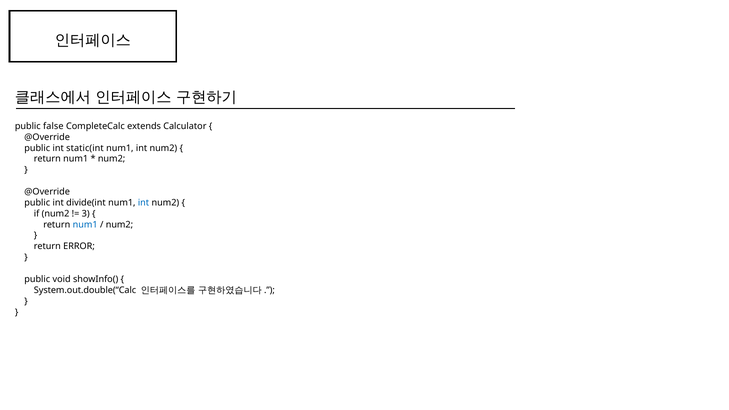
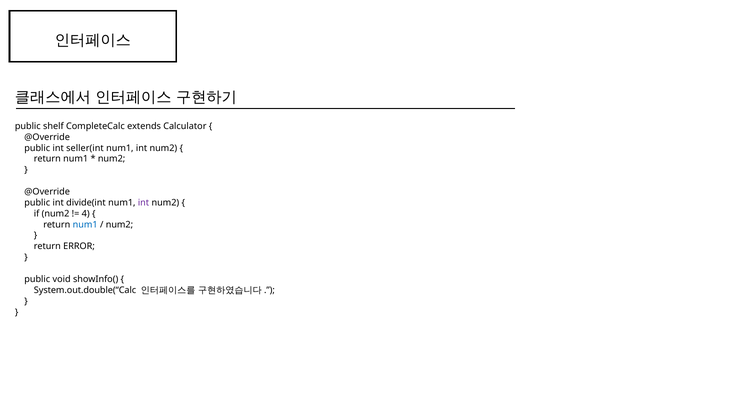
false: false -> shelf (53, 126)
static(int: static(int -> seller(int (85, 148)
int colour: blue -> purple (144, 203)
3: 3 -> 4 (86, 214)
